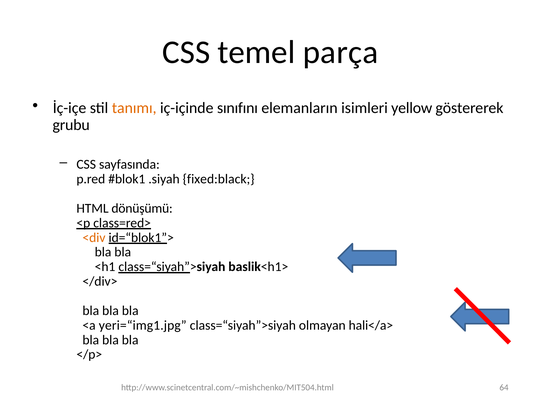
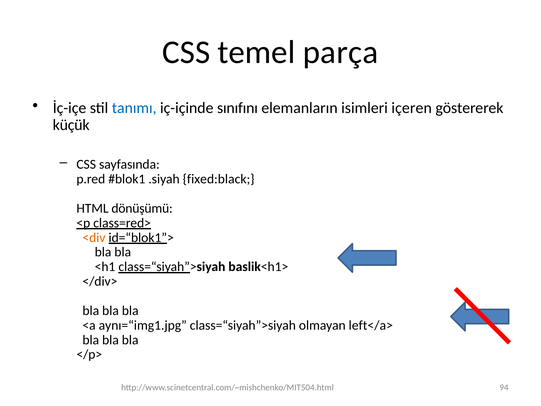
tanımı colour: orange -> blue (134, 108)
yellow: yellow -> içeren (412, 108)
grubu: grubu -> küçük (71, 125)
yeri=“img1.jpg: yeri=“img1.jpg -> aynı=“img1.jpg (143, 325)
hali</a>: hali</a> -> left</a> (371, 325)
64: 64 -> 94 (504, 387)
